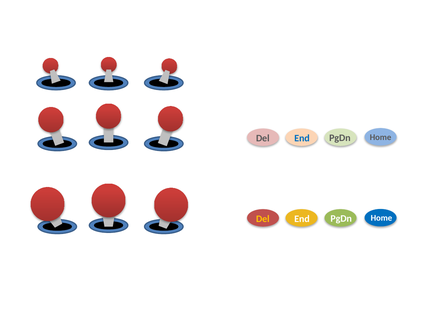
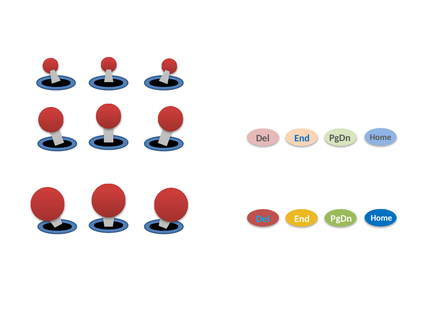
Del colour: yellow -> light blue (263, 219)
